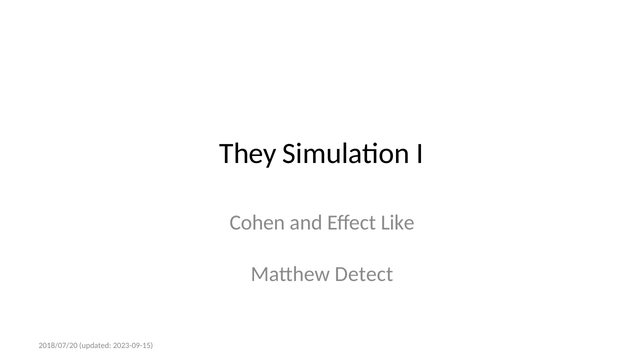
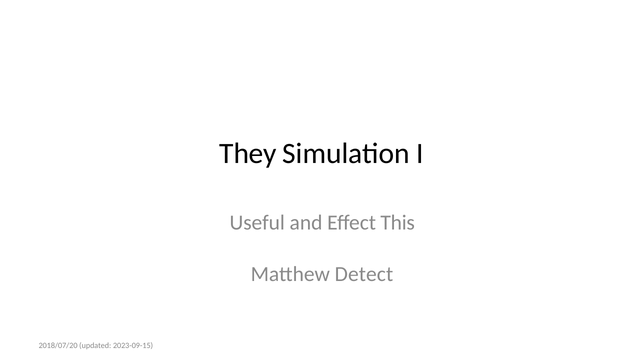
Cohen: Cohen -> Useful (257, 223)
Like: Like -> This (398, 223)
